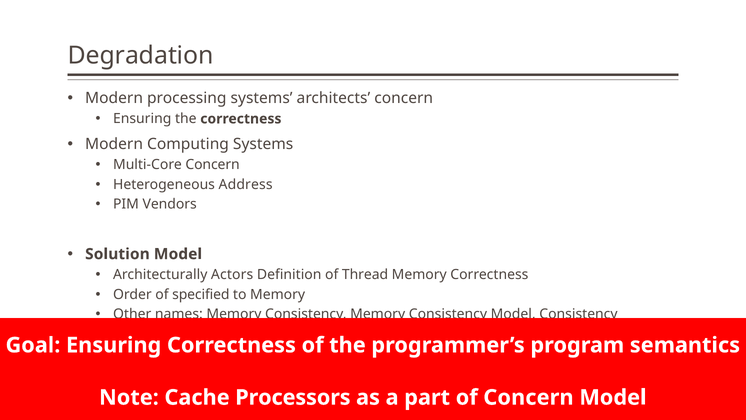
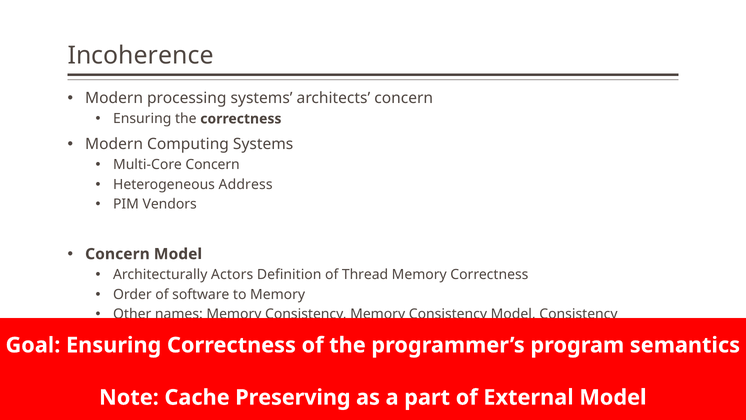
Degradation: Degradation -> Incoherence (141, 55)
Solution: Solution -> Concern (117, 254)
specified: specified -> software (201, 294)
Processors: Processors -> Preserving (293, 397)
of Concern: Concern -> External (529, 397)
